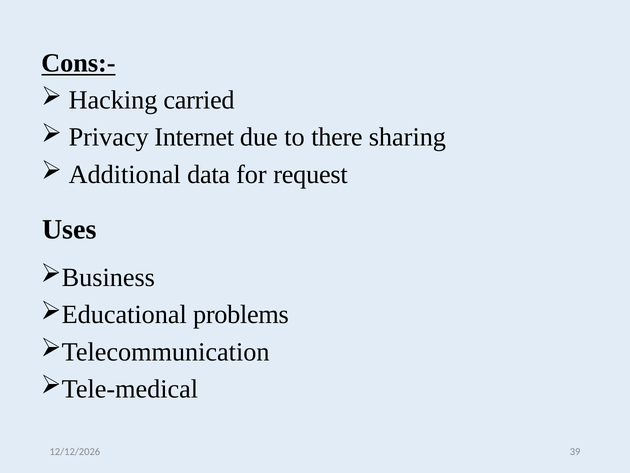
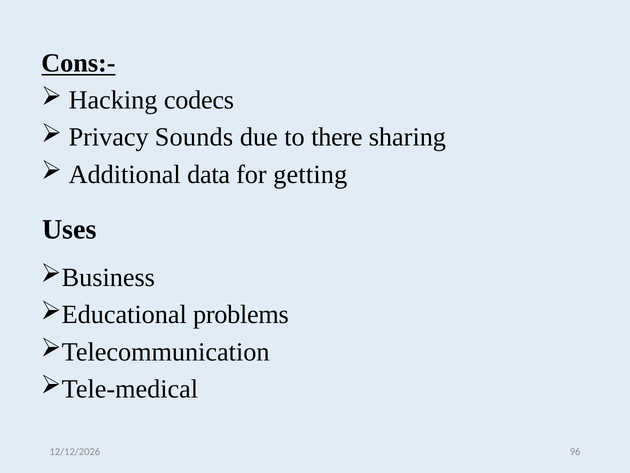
carried: carried -> codecs (199, 100)
Internet: Internet -> Sounds (194, 137)
request: request -> getting (310, 174)
39: 39 -> 96 (575, 451)
